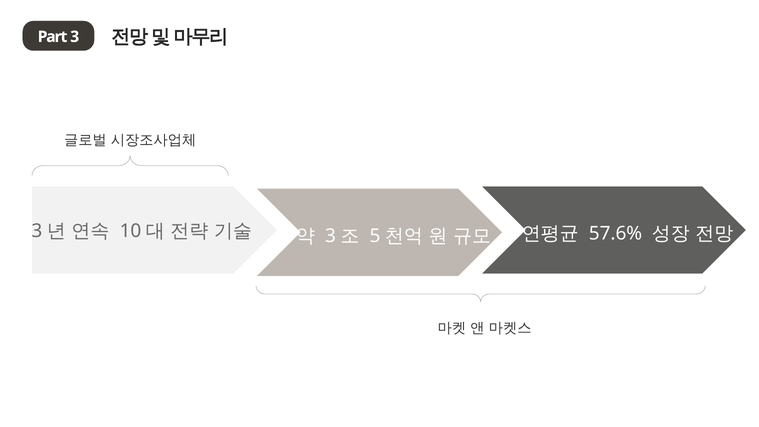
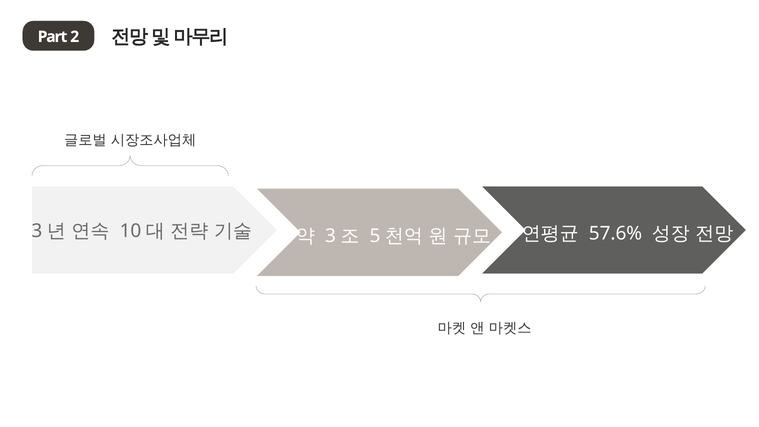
Part 3: 3 -> 2 (75, 37)
